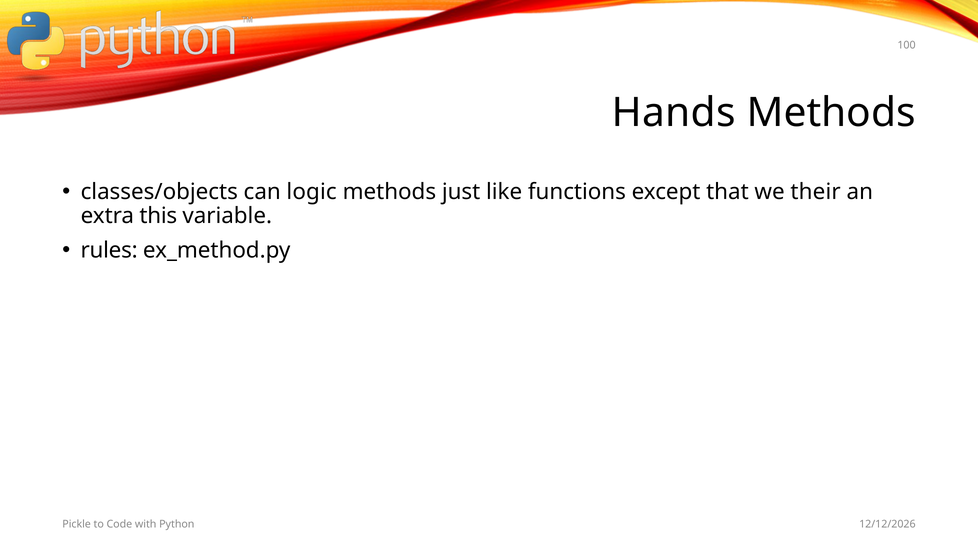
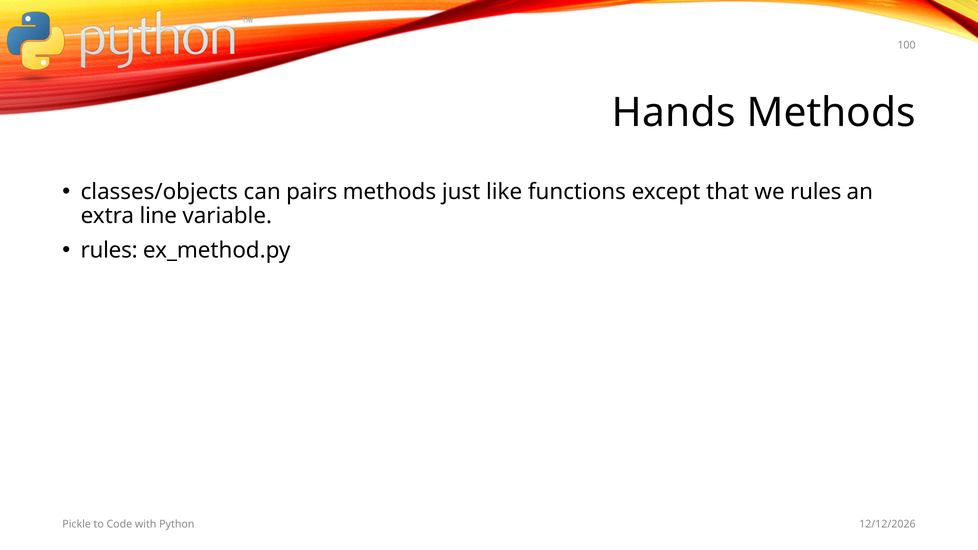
logic: logic -> pairs (312, 192)
we their: their -> rules (816, 192)
this: this -> line (158, 216)
